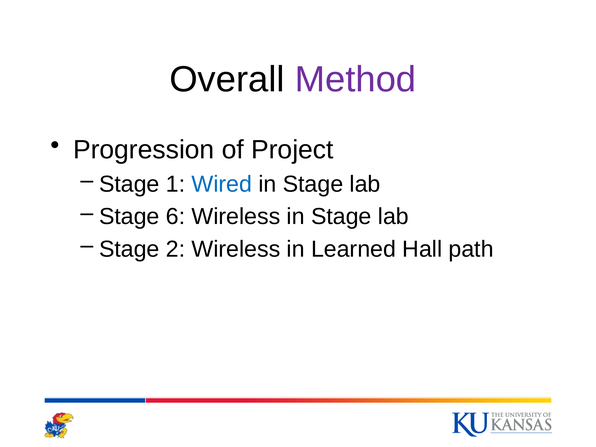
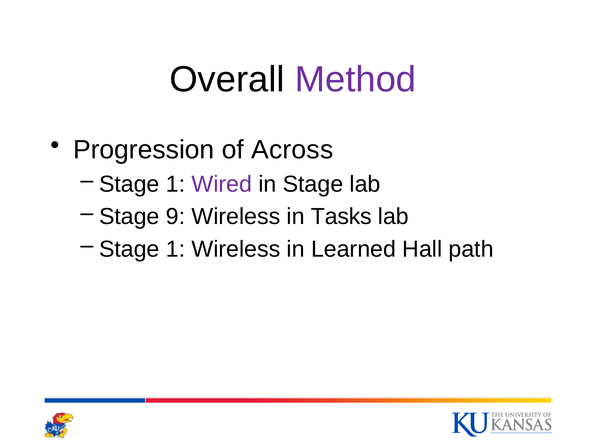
Project: Project -> Across (292, 150)
Wired colour: blue -> purple (222, 184)
6: 6 -> 9 (176, 217)
Wireless in Stage: Stage -> Tasks (341, 217)
2: 2 -> 1 (176, 249)
